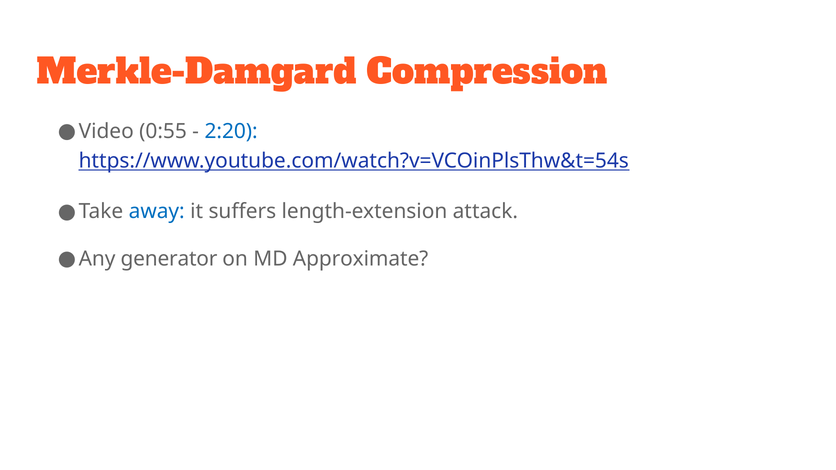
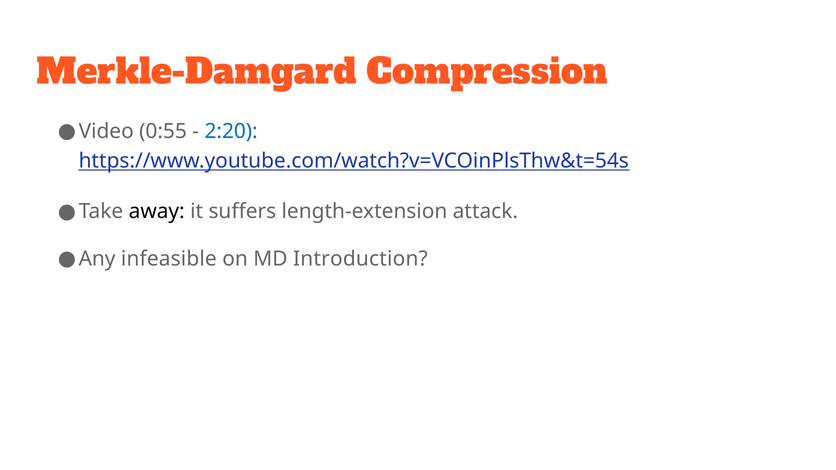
away colour: blue -> black (157, 212)
generator: generator -> infeasible (169, 259)
Approximate: Approximate -> Introduction (360, 259)
